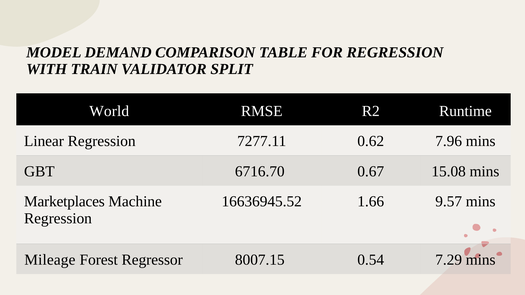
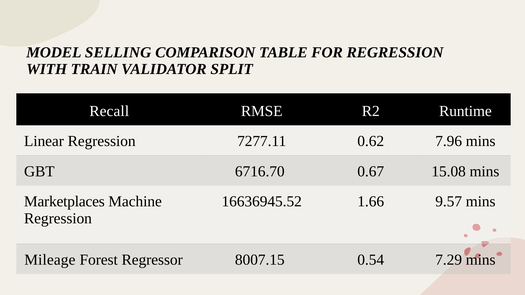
DEMAND: DEMAND -> SELLING (118, 52)
World: World -> Recall (109, 111)
